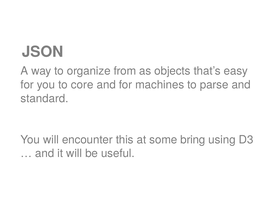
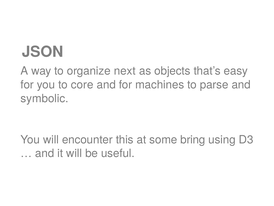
from: from -> next (125, 71)
standard: standard -> symbolic (45, 98)
